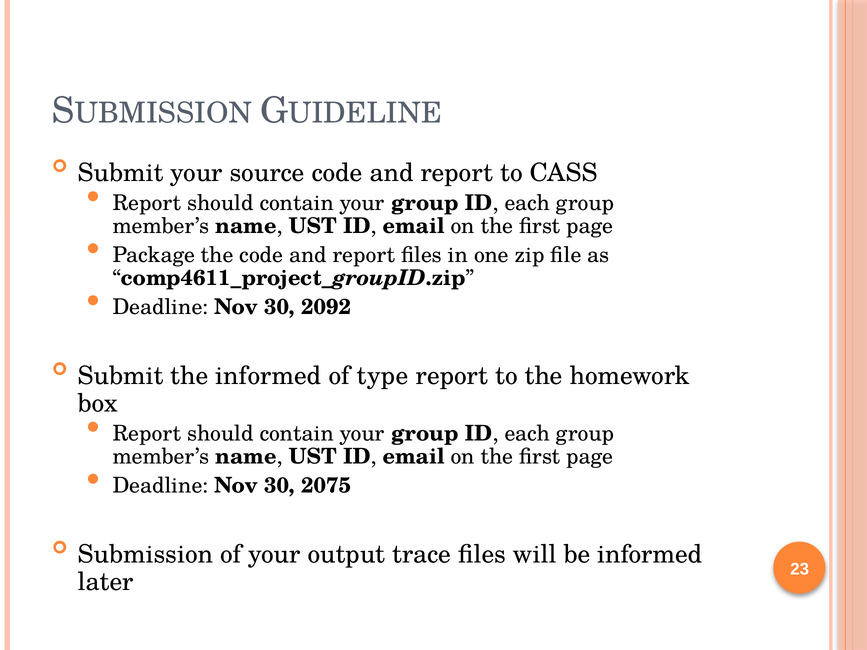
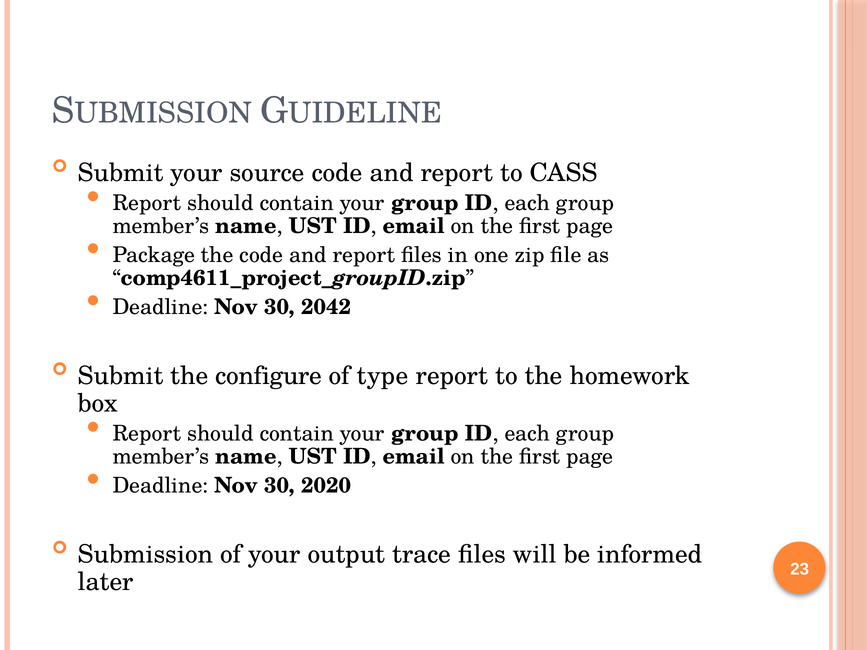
2092: 2092 -> 2042 (326, 307)
the informed: informed -> configure (269, 376)
2075: 2075 -> 2020 (326, 486)
